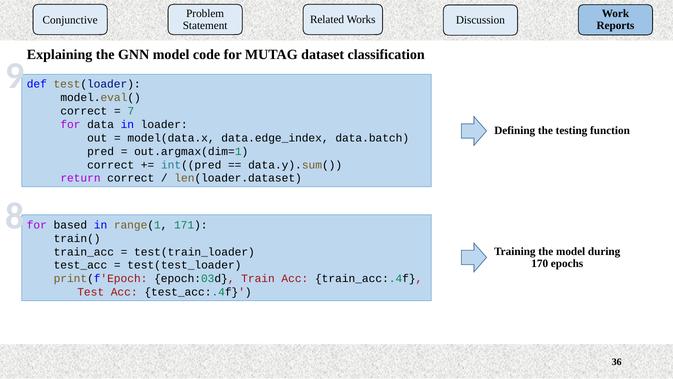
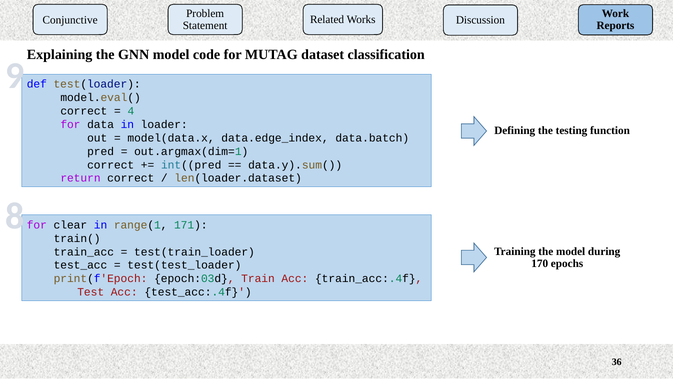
7: 7 -> 4 (131, 111)
based: based -> clear (70, 225)
